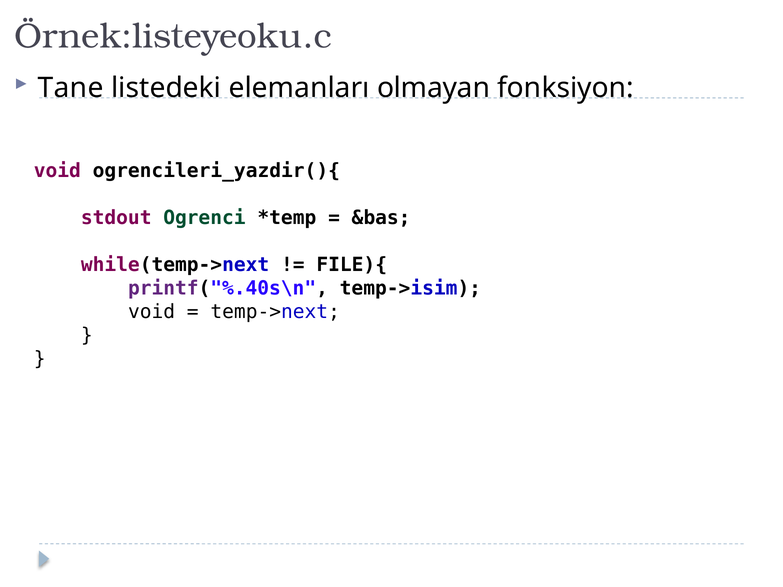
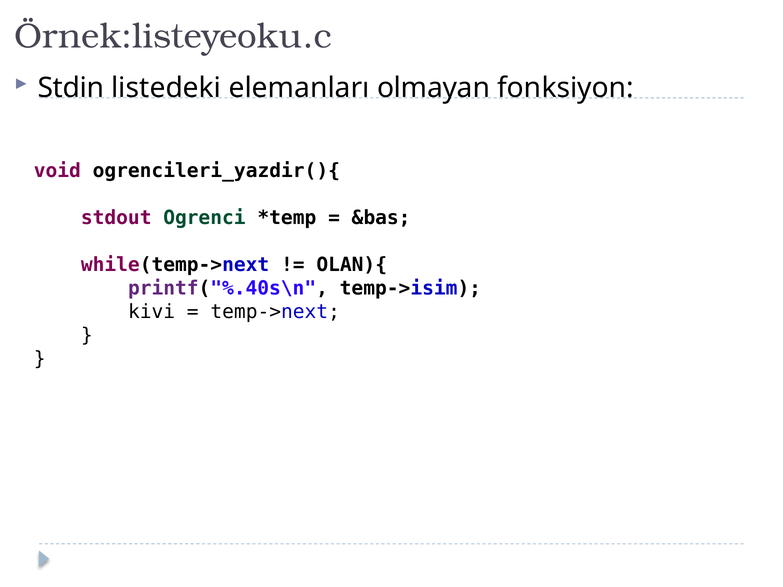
Tane: Tane -> Stdin (71, 88)
FILE){: FILE){ -> OLAN){ (352, 265)
void: void -> kivi (152, 312)
